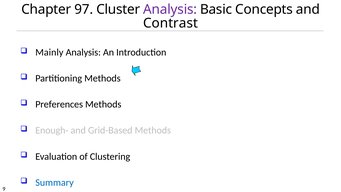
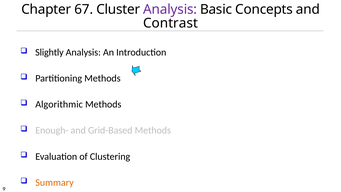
97: 97 -> 67 (84, 9)
Mainly: Mainly -> Slightly (49, 52)
Preferences: Preferences -> Algorithmic (59, 104)
Summary colour: blue -> orange (55, 182)
